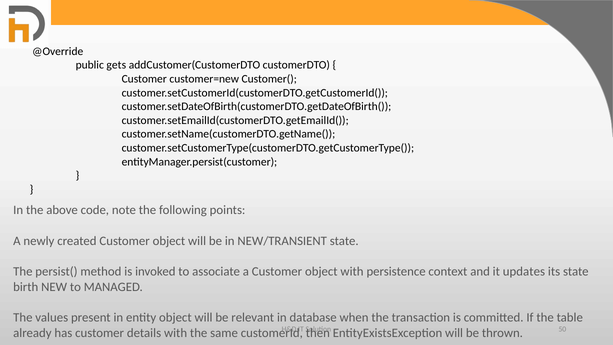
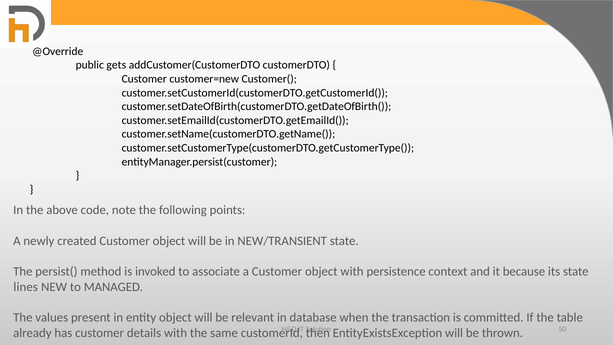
updates: updates -> because (524, 271)
birth: birth -> lines (26, 287)
